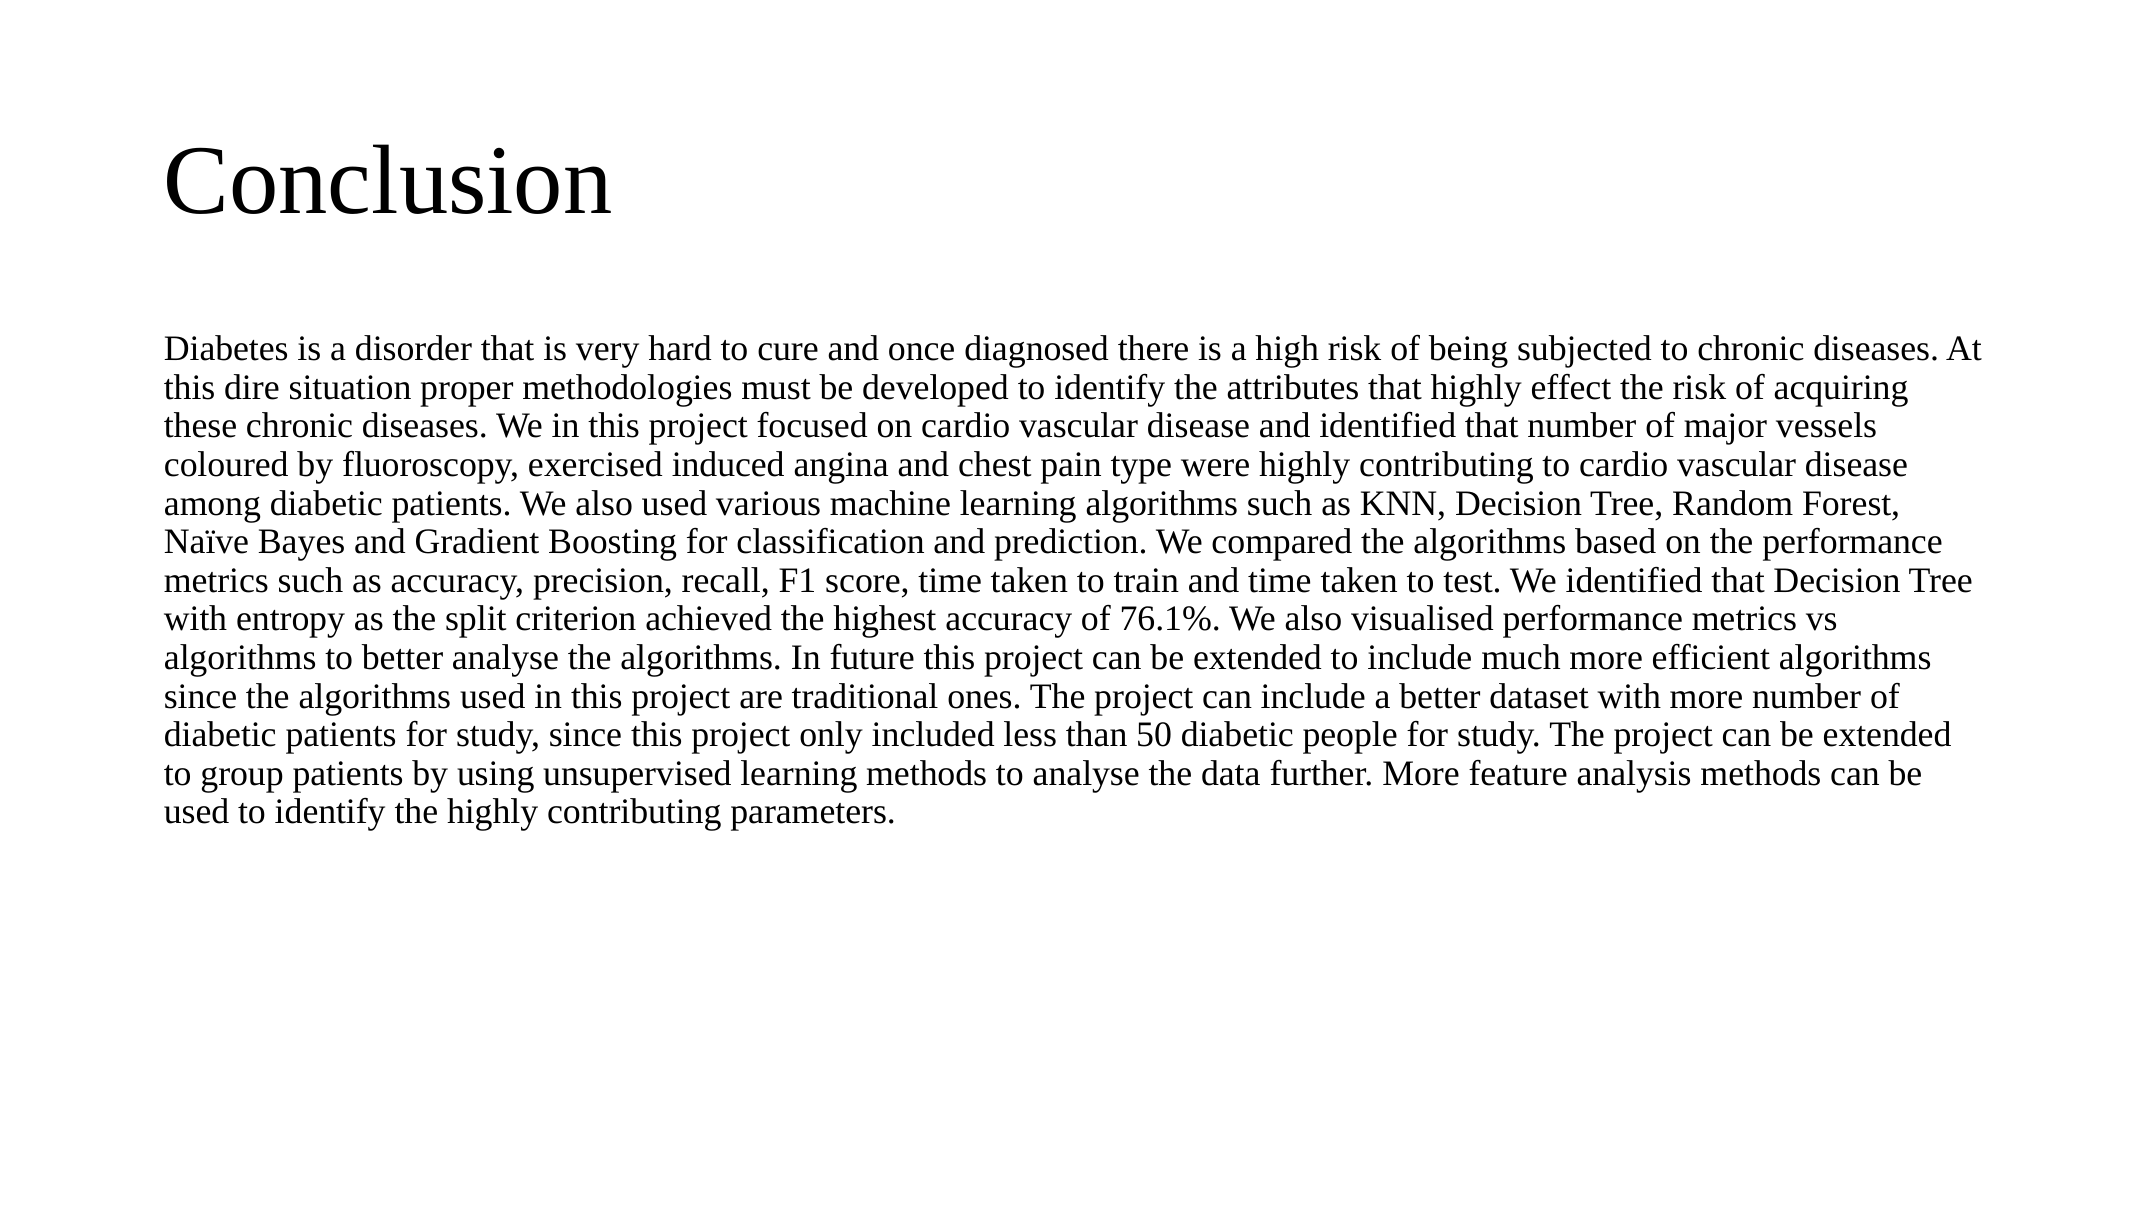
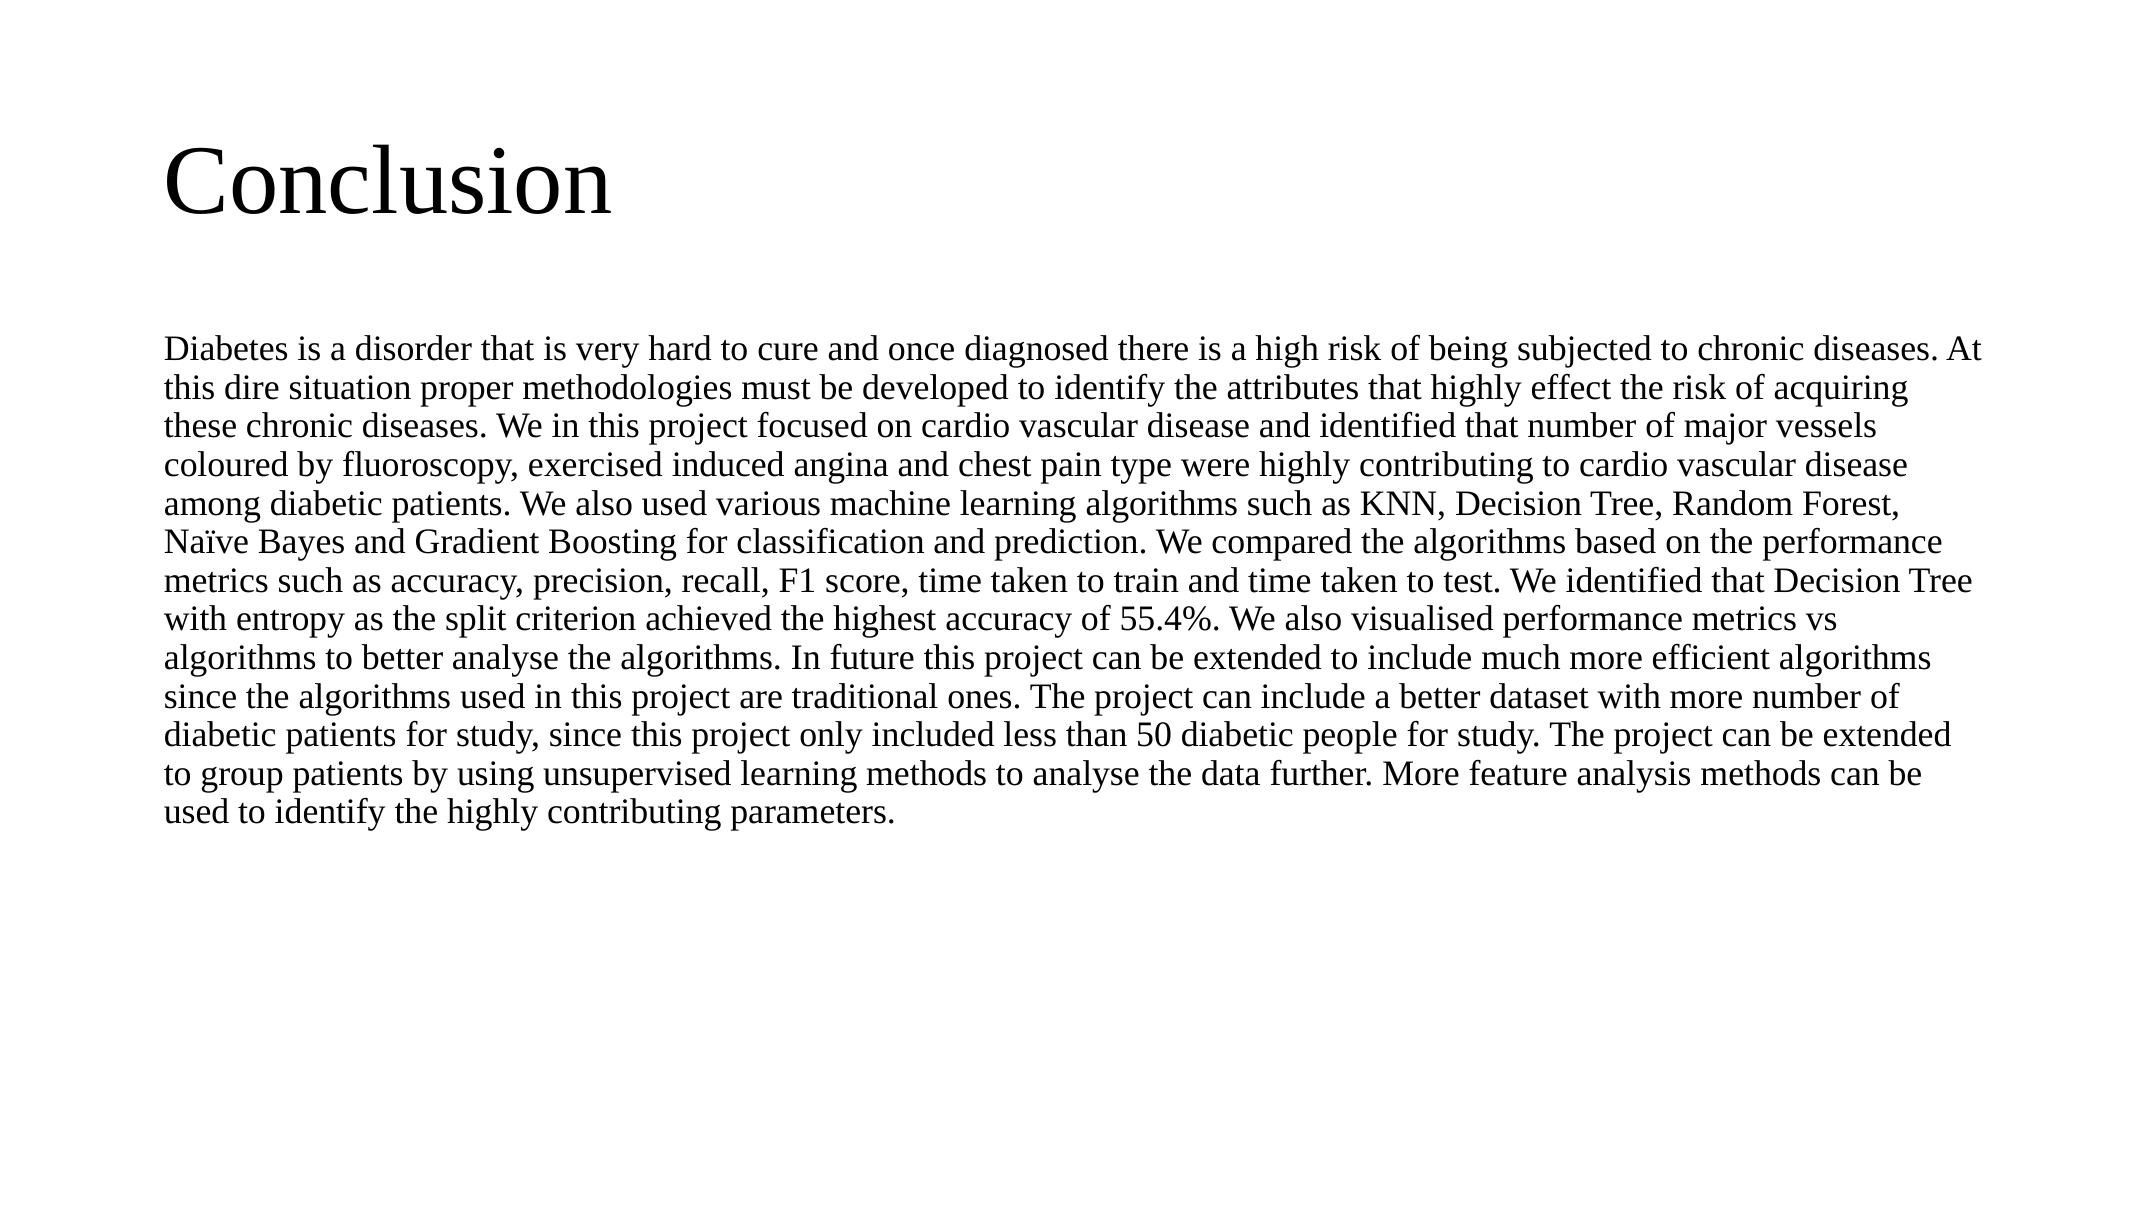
76.1%: 76.1% -> 55.4% (1170, 619)
